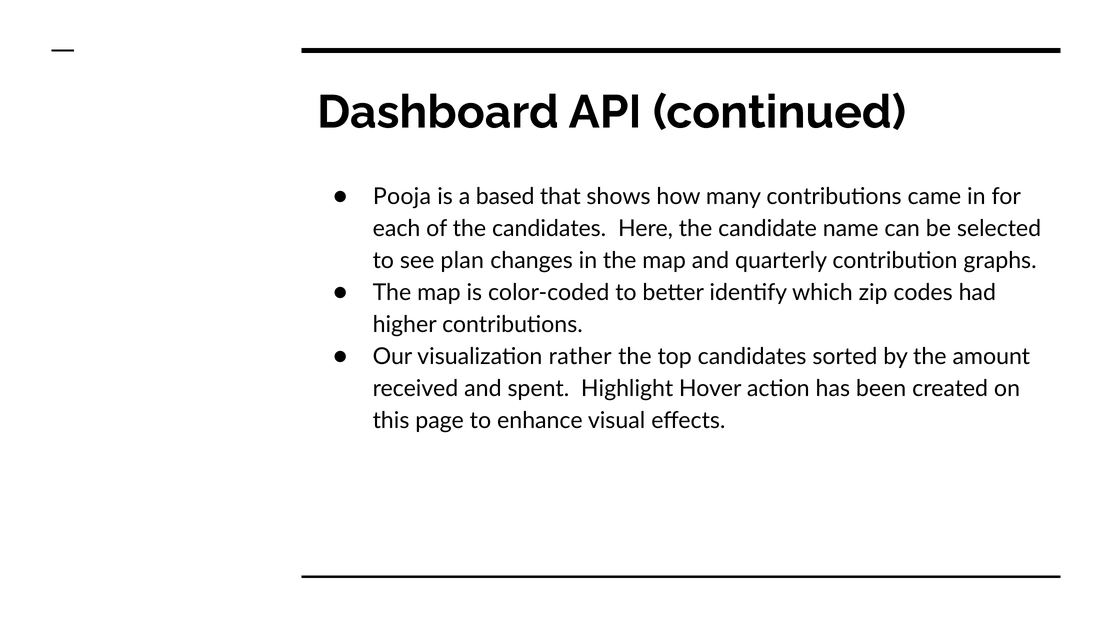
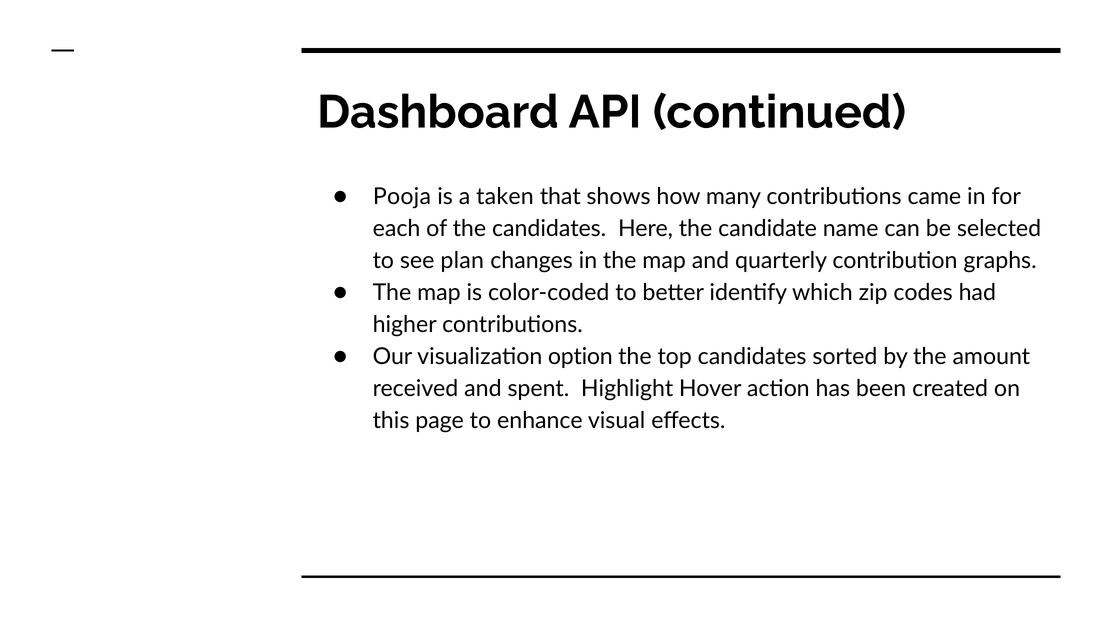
based: based -> taken (505, 196)
rather: rather -> option (580, 356)
